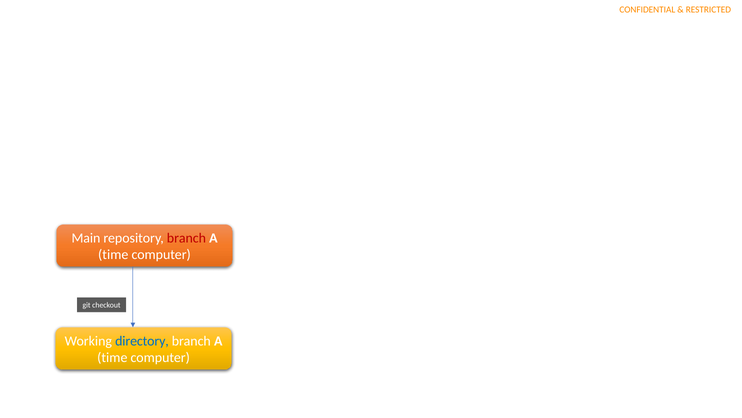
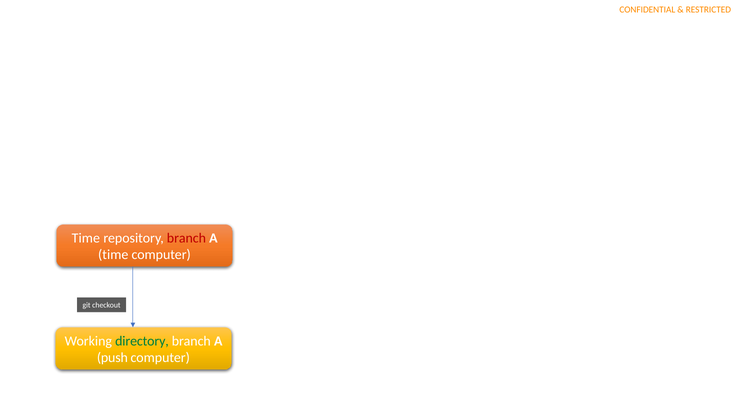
Main: Main -> Time (86, 238)
directory colour: blue -> green (142, 340)
time: time -> push (112, 357)
